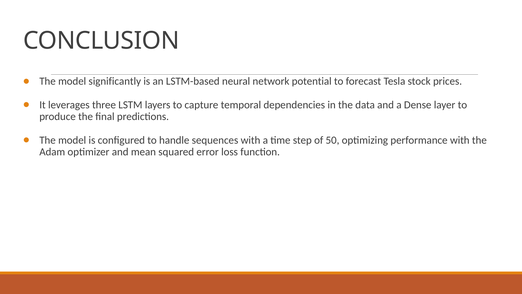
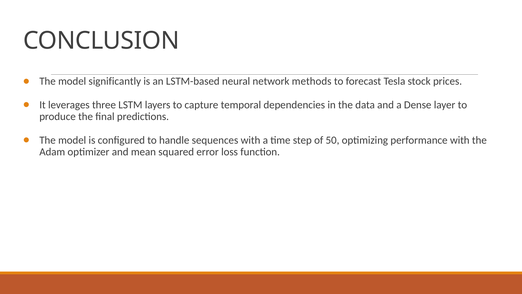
potential: potential -> methods (312, 81)
